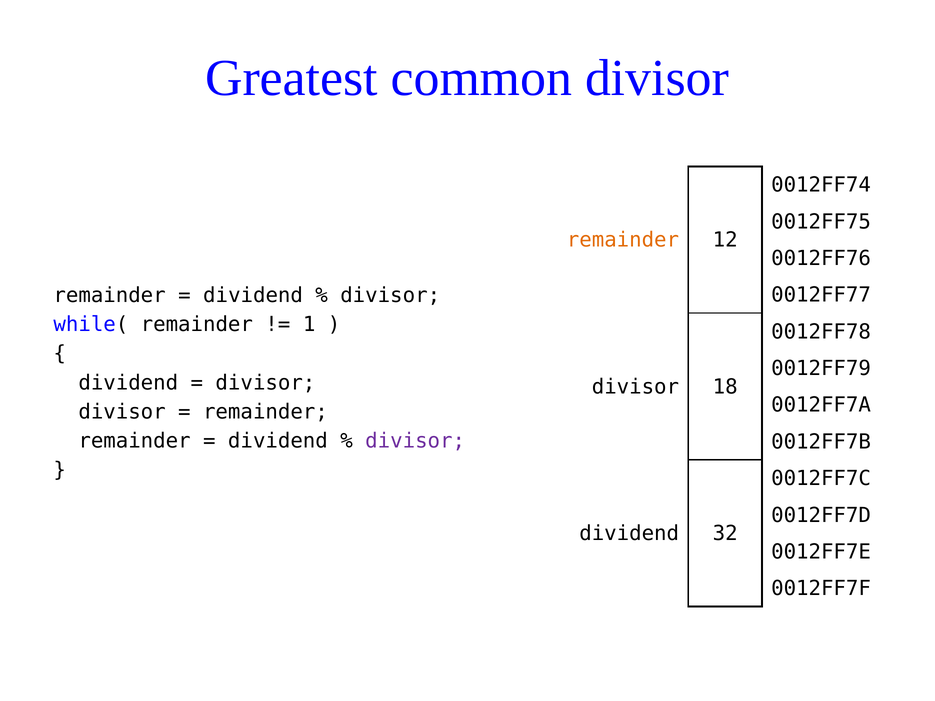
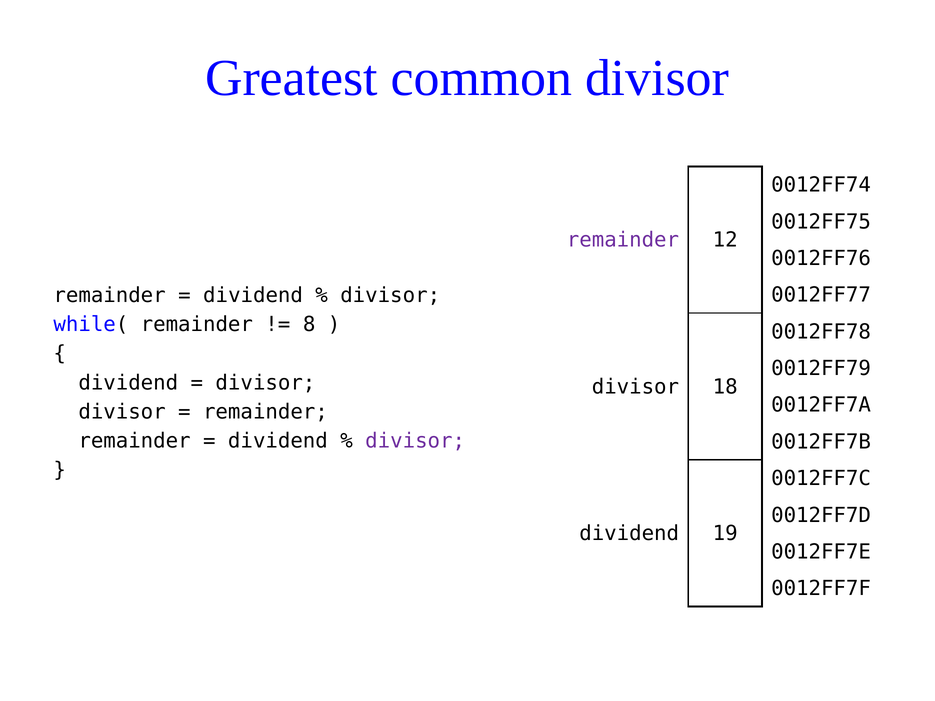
remainder colour: orange -> purple (623, 240)
1: 1 -> 8 (309, 325)
32: 32 -> 19 (725, 534)
